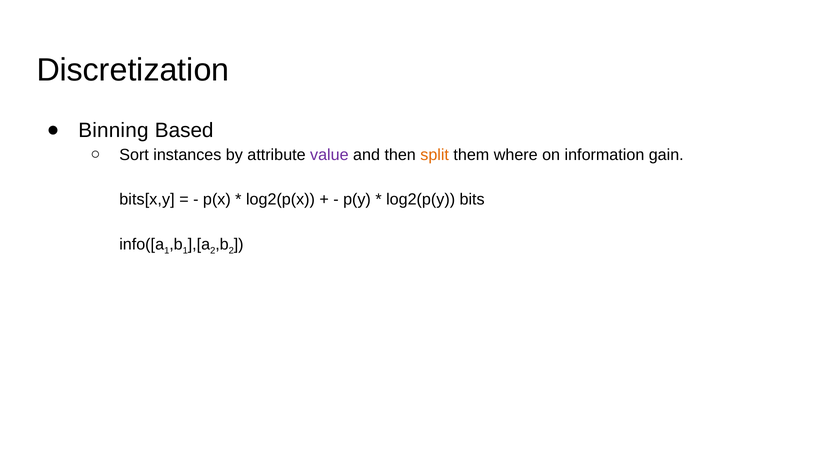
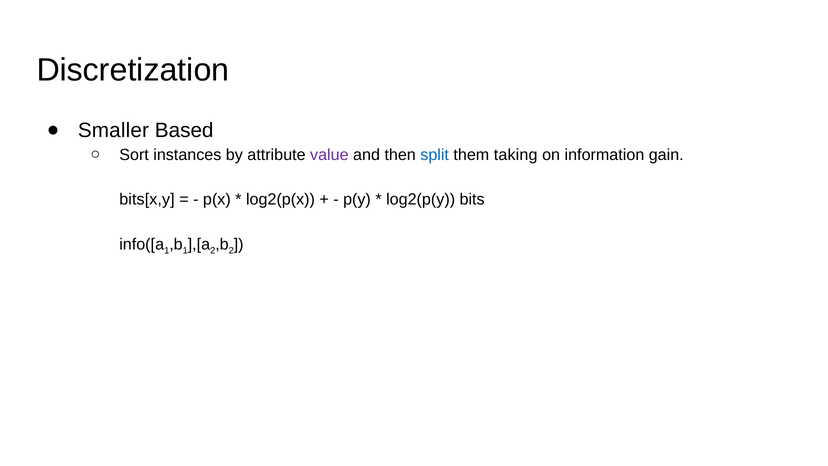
Binning: Binning -> Smaller (113, 130)
split colour: orange -> blue (435, 155)
where: where -> taking (516, 155)
